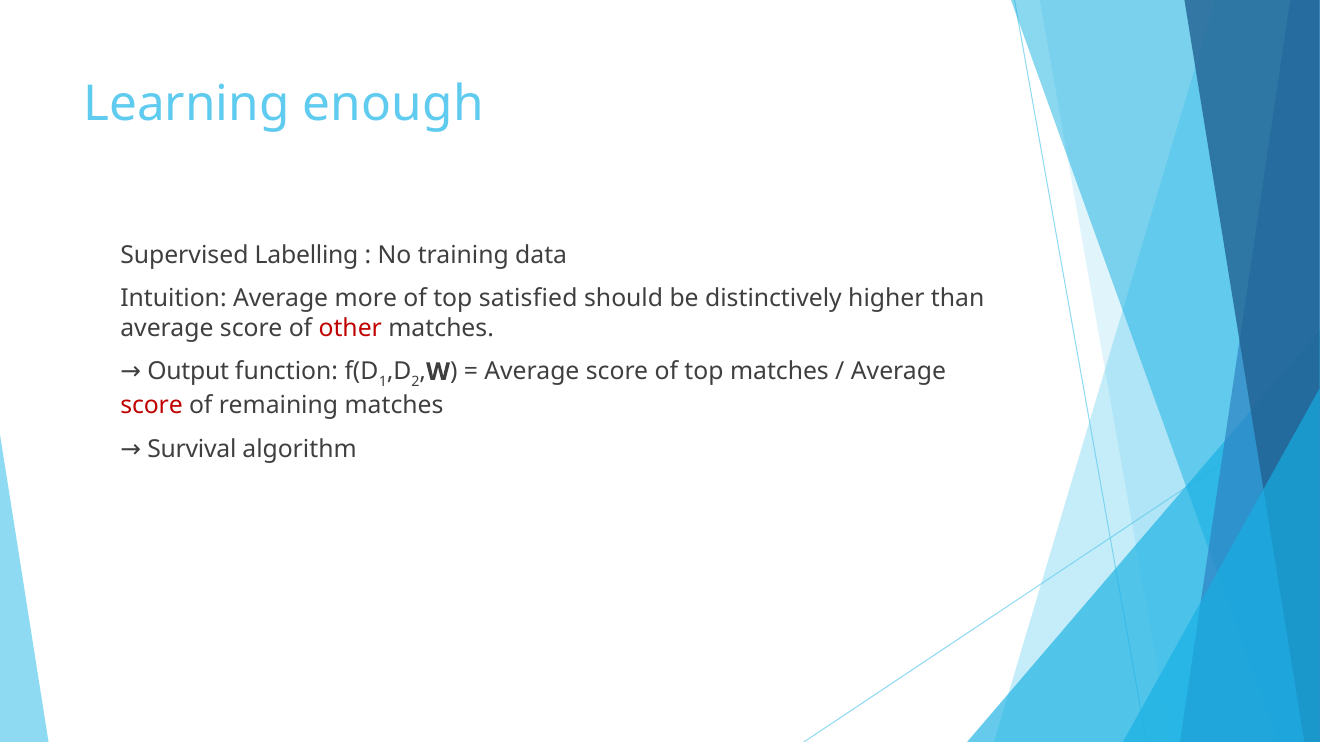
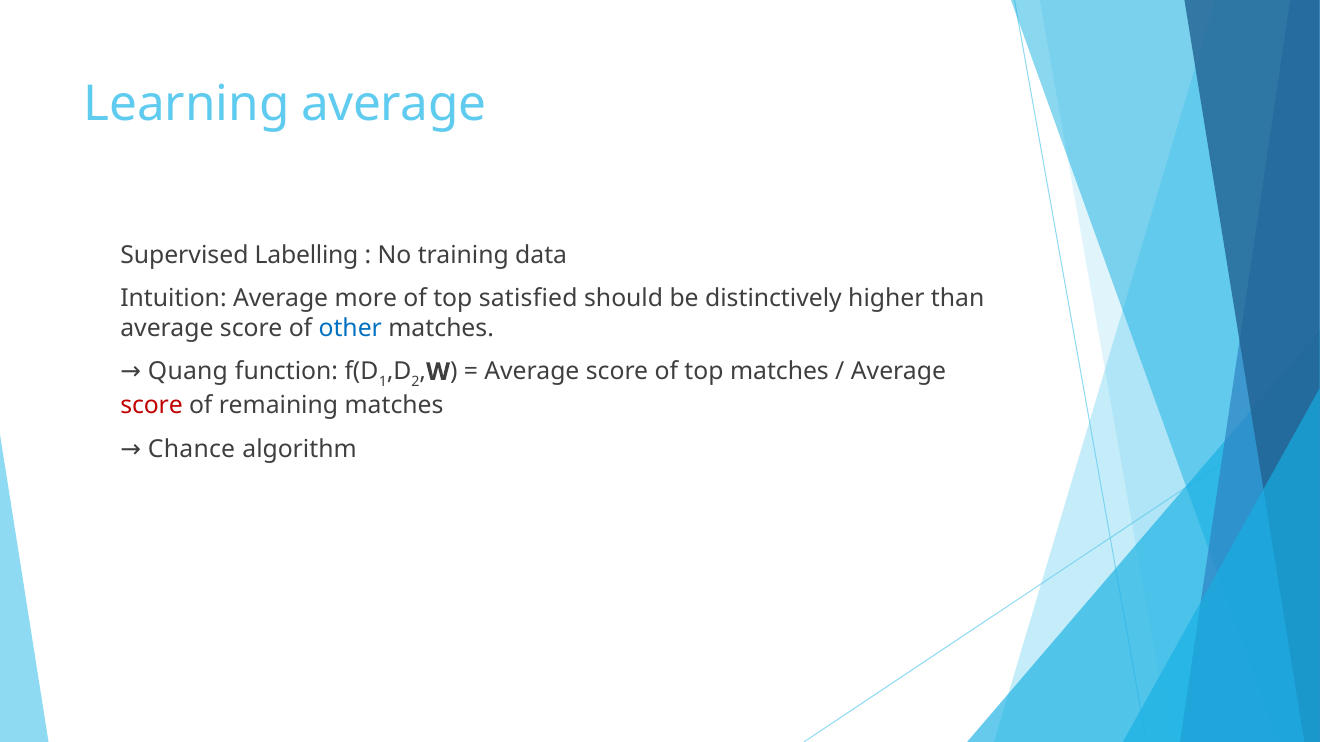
Learning enough: enough -> average (394, 104)
other colour: red -> blue (350, 329)
Output: Output -> Quang (188, 372)
Survival: Survival -> Chance (192, 449)
